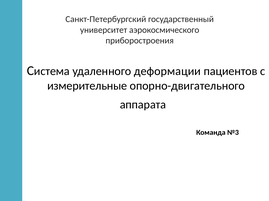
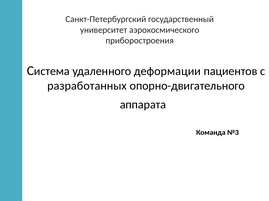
измерительные: измерительные -> разработанных (87, 86)
